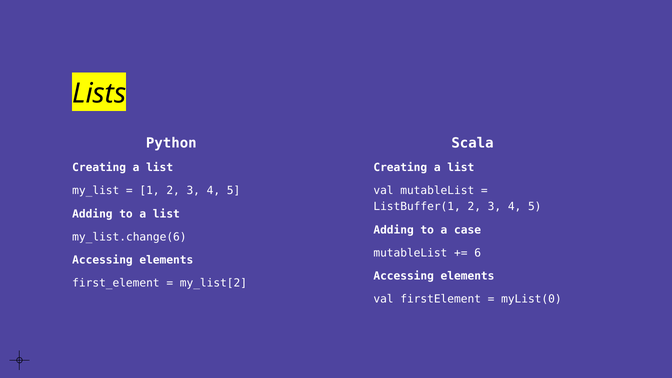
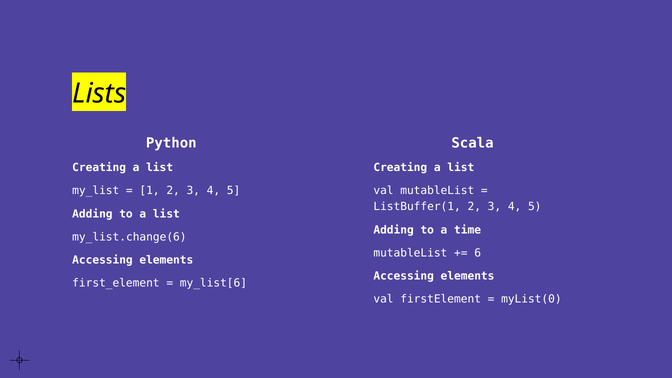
case: case -> time (468, 230)
my_list[2: my_list[2 -> my_list[6 (213, 283)
